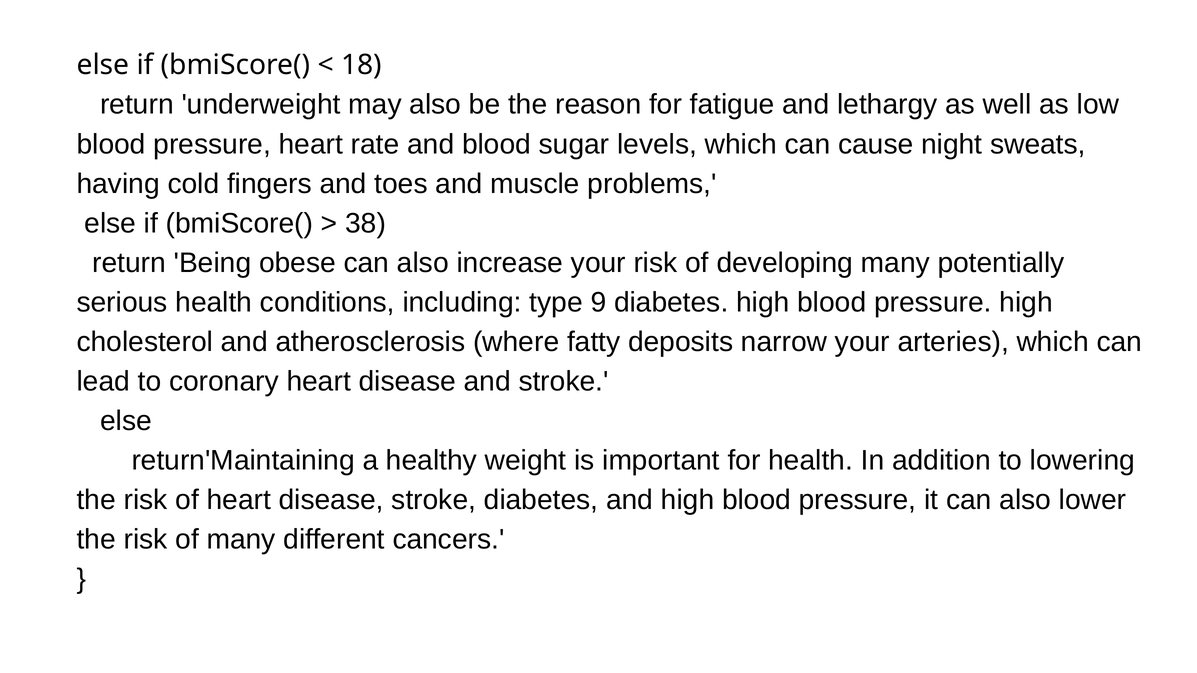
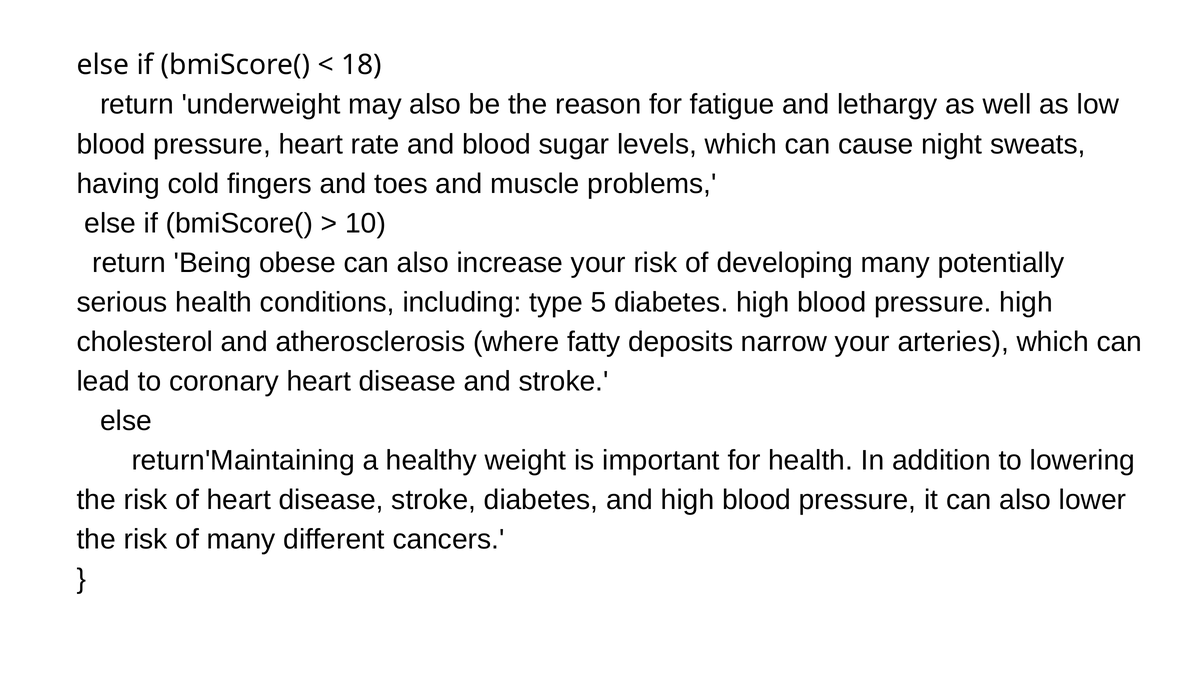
38: 38 -> 10 (366, 223)
9: 9 -> 5 (598, 303)
